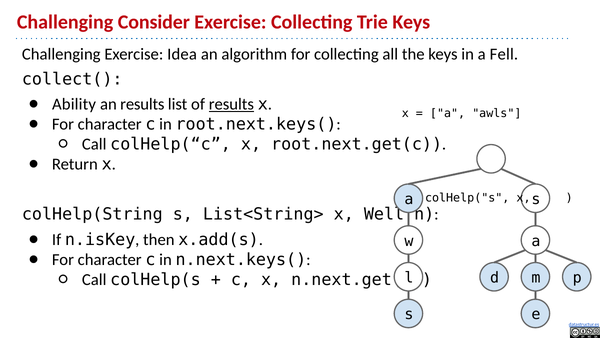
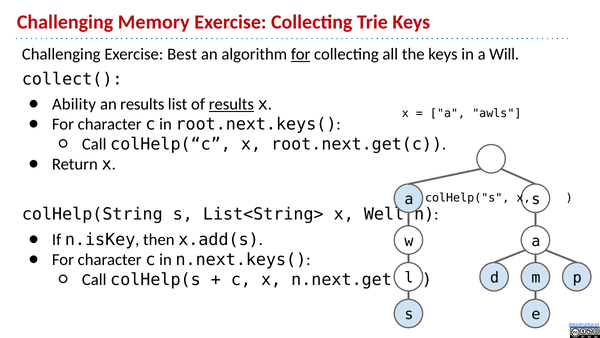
Consider: Consider -> Memory (154, 22)
Idea: Idea -> Best (182, 54)
for underline: none -> present (301, 54)
Fell: Fell -> Will (504, 54)
